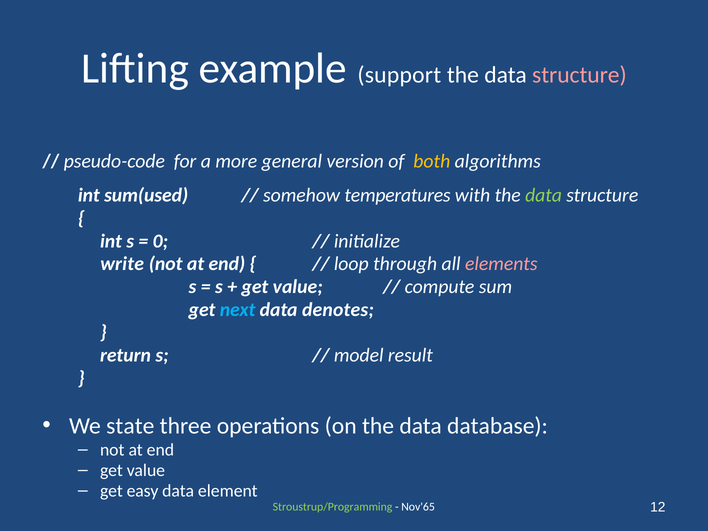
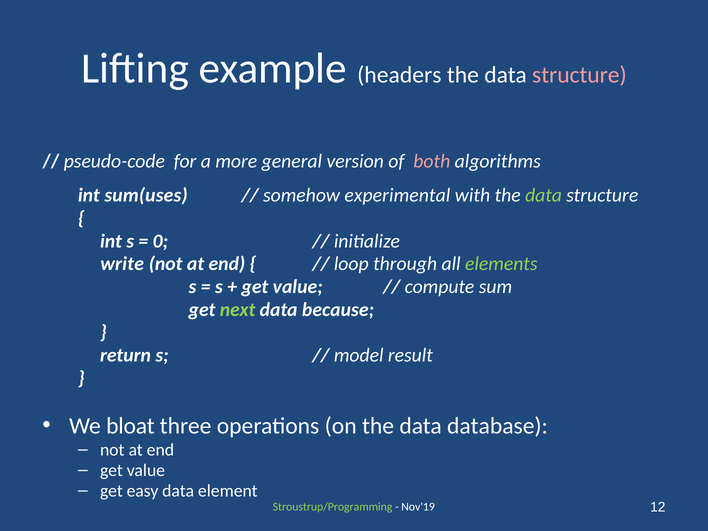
support: support -> headers (399, 75)
both colour: yellow -> pink (432, 161)
sum(used: sum(used -> sum(uses (146, 195)
temperatures: temperatures -> experimental (397, 195)
elements colour: pink -> light green (501, 264)
next colour: light blue -> light green (238, 310)
denotes: denotes -> because (338, 310)
state: state -> bloat (130, 426)
Nov'65: Nov'65 -> Nov'19 (418, 507)
